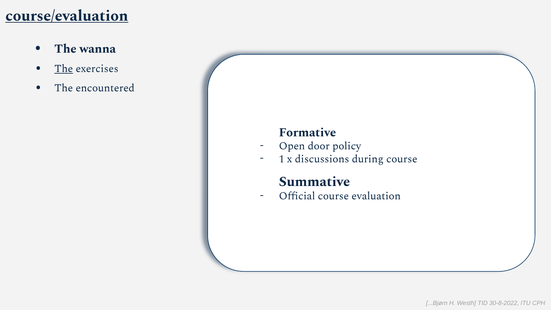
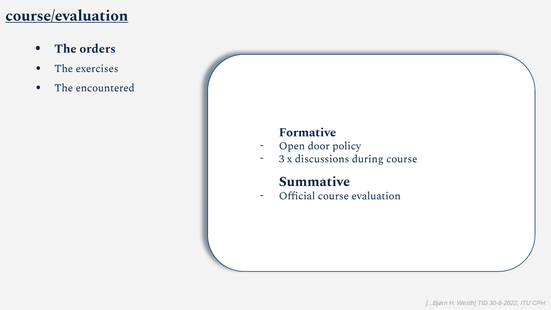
wanna: wanna -> orders (98, 49)
The underline: present -> none (64, 69)
1: 1 -> 3 (282, 159)
